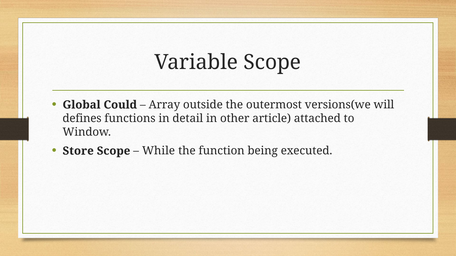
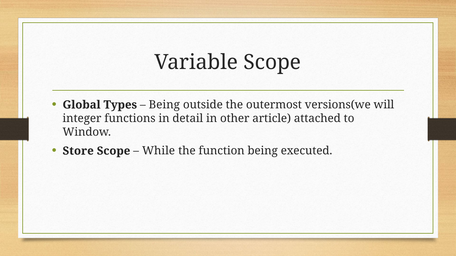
Could: Could -> Types (120, 105)
Array: Array -> Being (164, 105)
defines: defines -> integer (82, 119)
